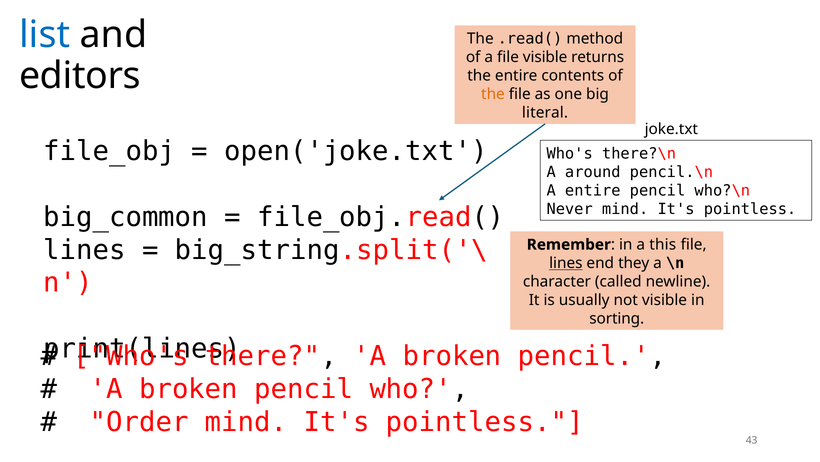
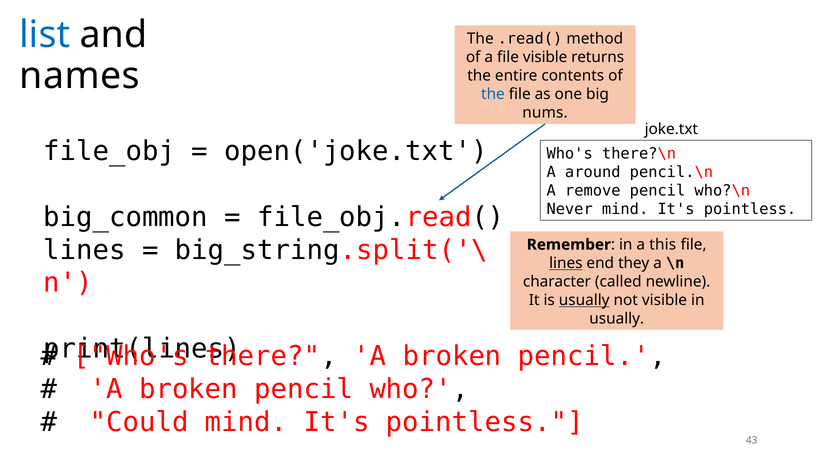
editors: editors -> names (80, 76)
the colour: orange -> blue (493, 94)
literal: literal -> nums (545, 113)
A entire: entire -> remove (593, 190)
usually underline: none -> present (584, 300)
sorting: sorting -> usually (617, 318)
Order: Order -> Could (139, 421)
